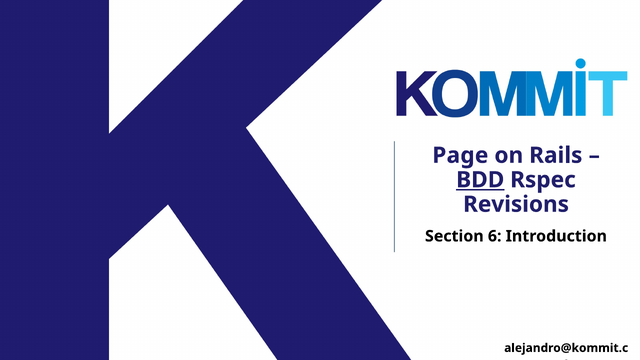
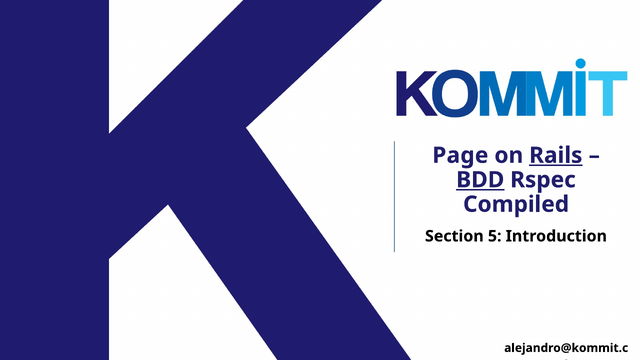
Rails underline: none -> present (556, 155)
Revisions: Revisions -> Compiled (516, 204)
6: 6 -> 5 (495, 236)
